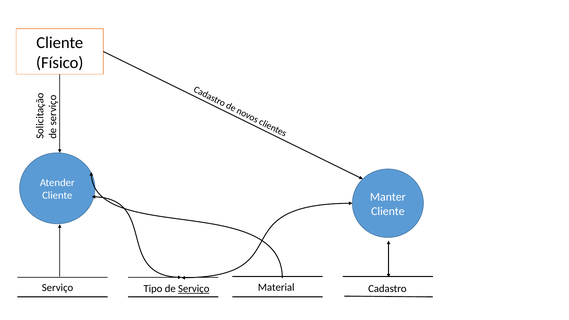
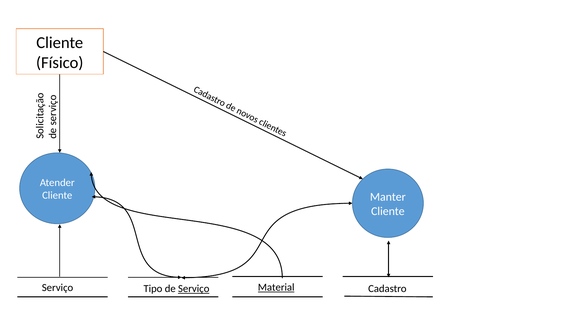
Material underline: none -> present (276, 288)
